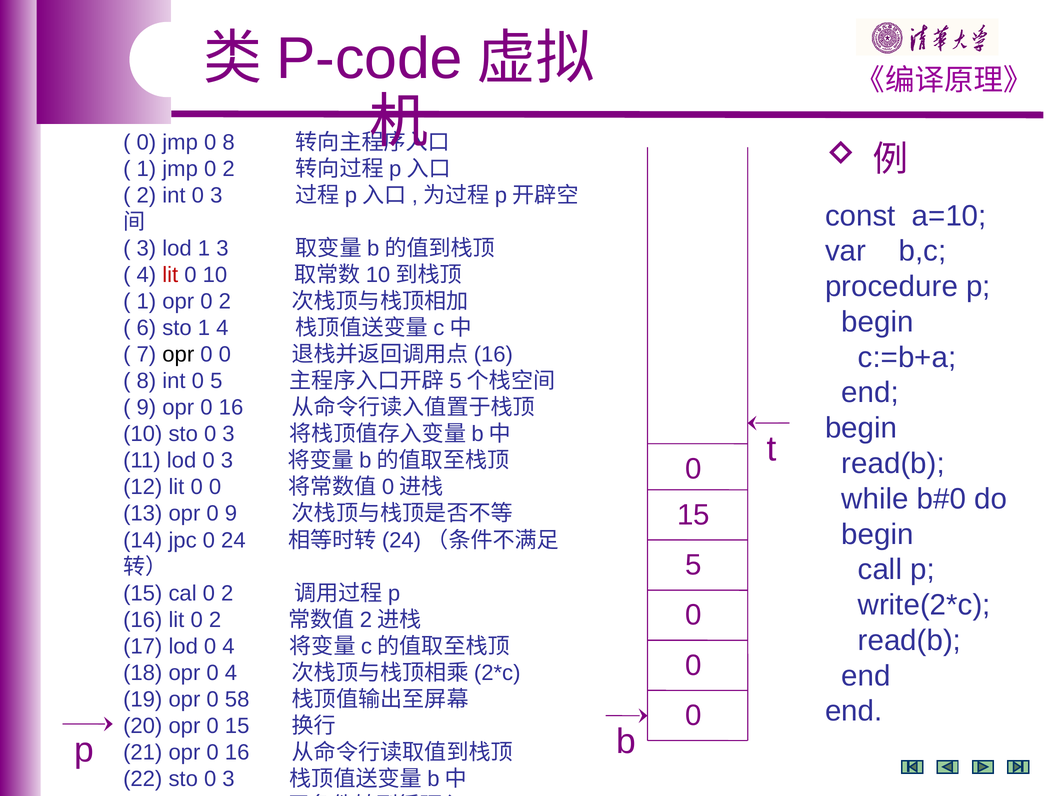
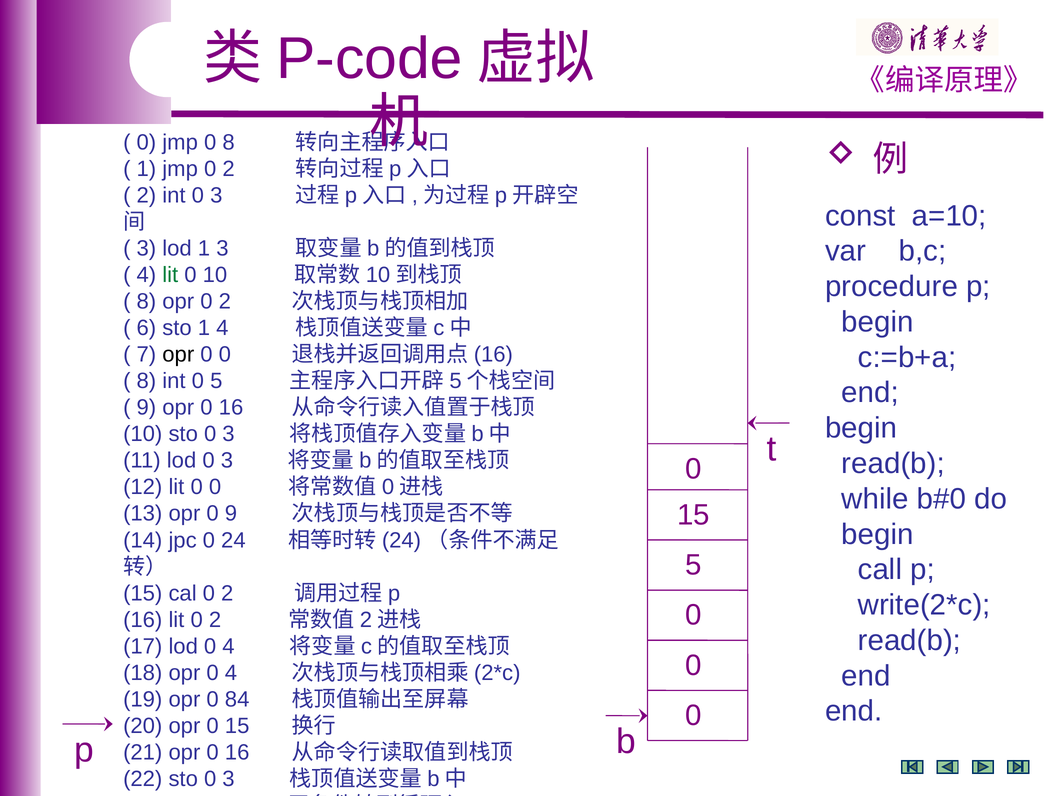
lit colour: red -> green (170, 275)
1: 1 -> 8 (146, 301)
58: 58 -> 84 (237, 699)
